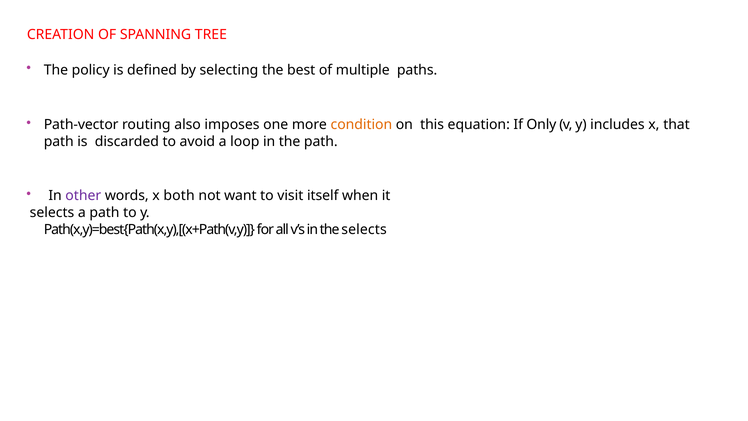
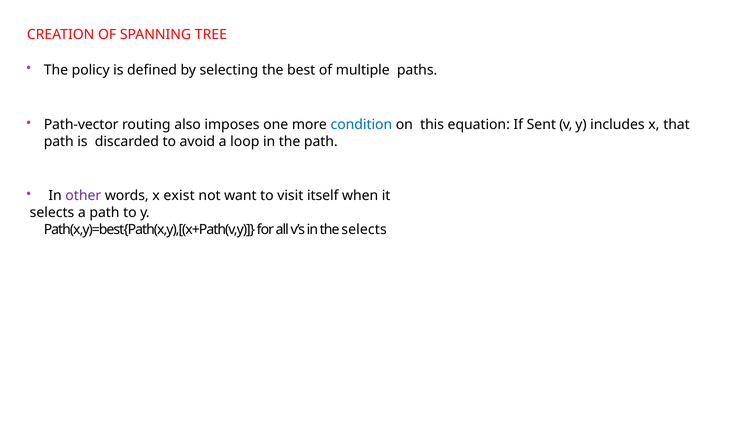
condition colour: orange -> blue (361, 125)
Only: Only -> Sent (541, 125)
both: both -> exist (179, 196)
